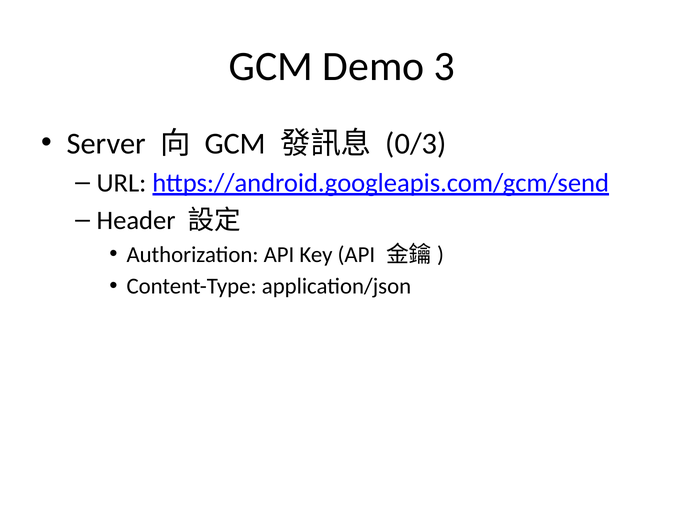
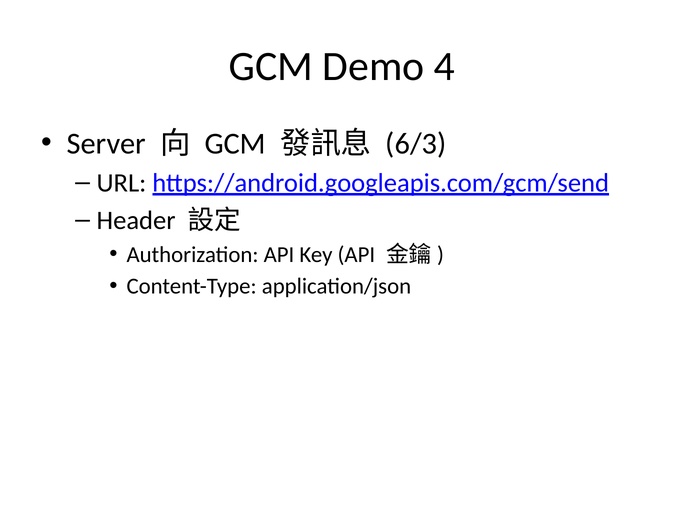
3: 3 -> 4 (444, 66)
0/3: 0/3 -> 6/3 (416, 143)
